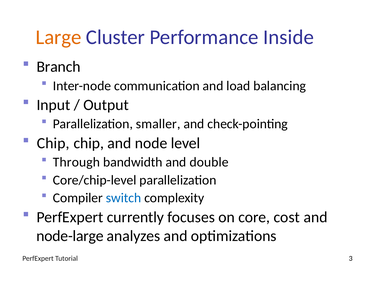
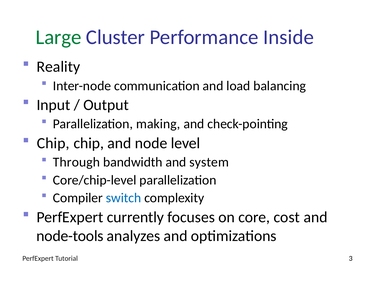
Large colour: orange -> green (58, 37)
Branch: Branch -> Reality (58, 67)
smaller: smaller -> making (158, 124)
double: double -> system (209, 162)
node-large: node-large -> node-tools (70, 235)
